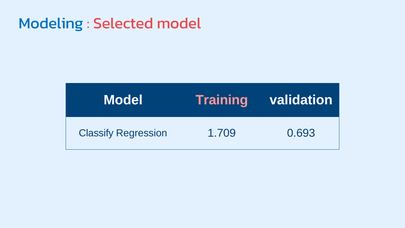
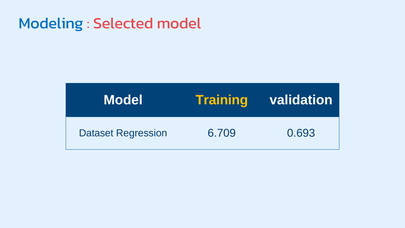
Training colour: pink -> yellow (222, 100)
Classify: Classify -> Dataset (96, 133)
1.709: 1.709 -> 6.709 (222, 133)
